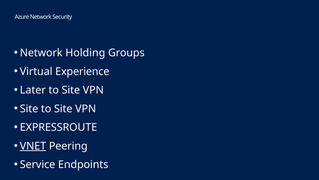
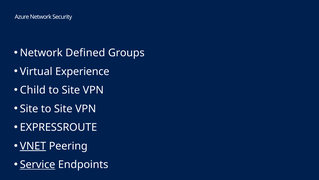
Holding: Holding -> Defined (85, 53)
Later: Later -> Child (33, 90)
Service underline: none -> present (38, 164)
